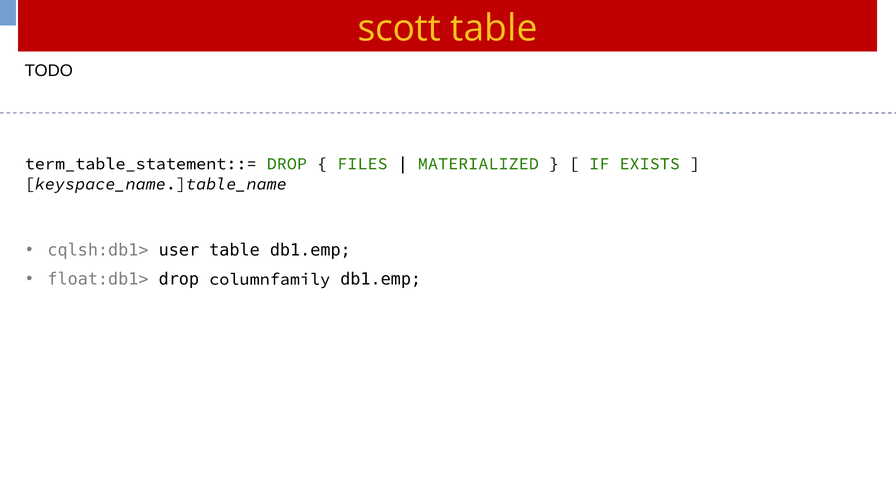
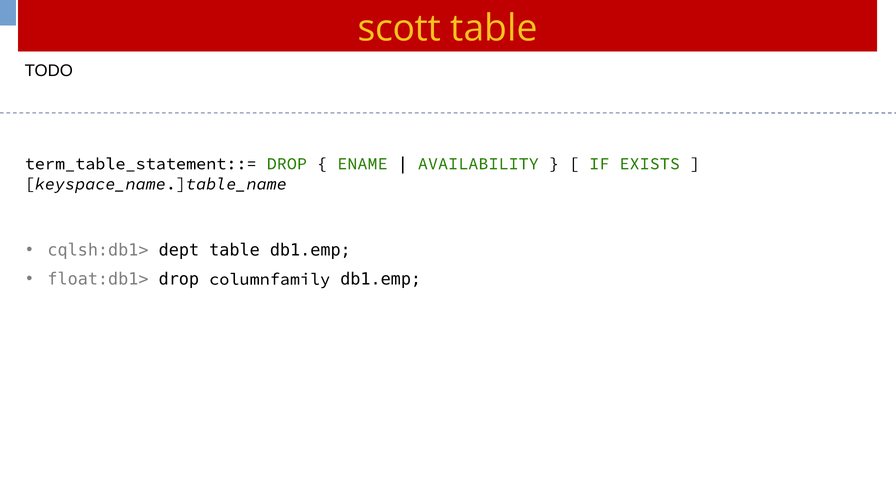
FILES: FILES -> ENAME (362, 164)
MATERIALIZED: MATERIALIZED -> AVAILABILITY (478, 164)
user: user -> dept (179, 250)
